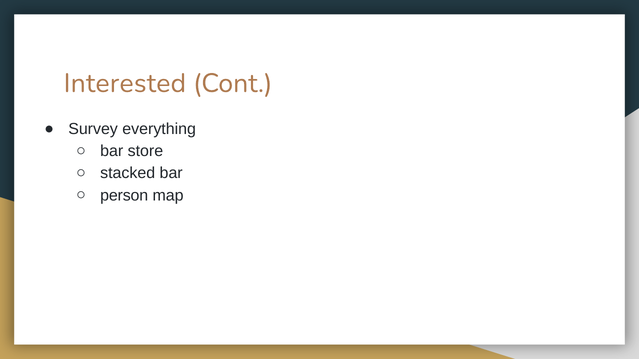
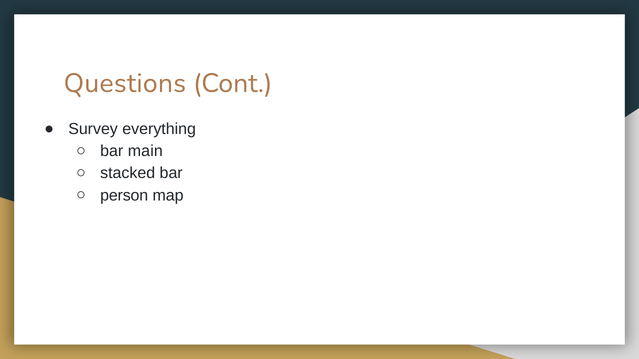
Interested: Interested -> Questions (125, 83)
store: store -> main (145, 151)
